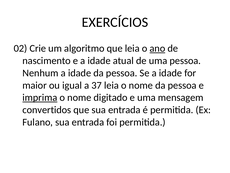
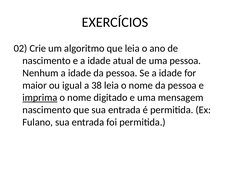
ano underline: present -> none (157, 48)
37: 37 -> 38 (97, 85)
convertidos: convertidos -> nascimento (47, 110)
